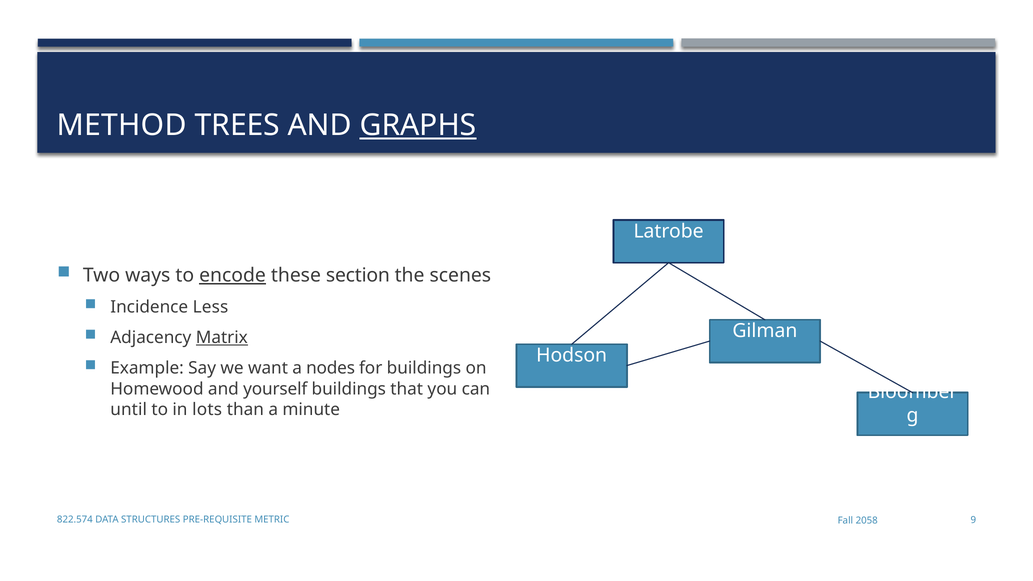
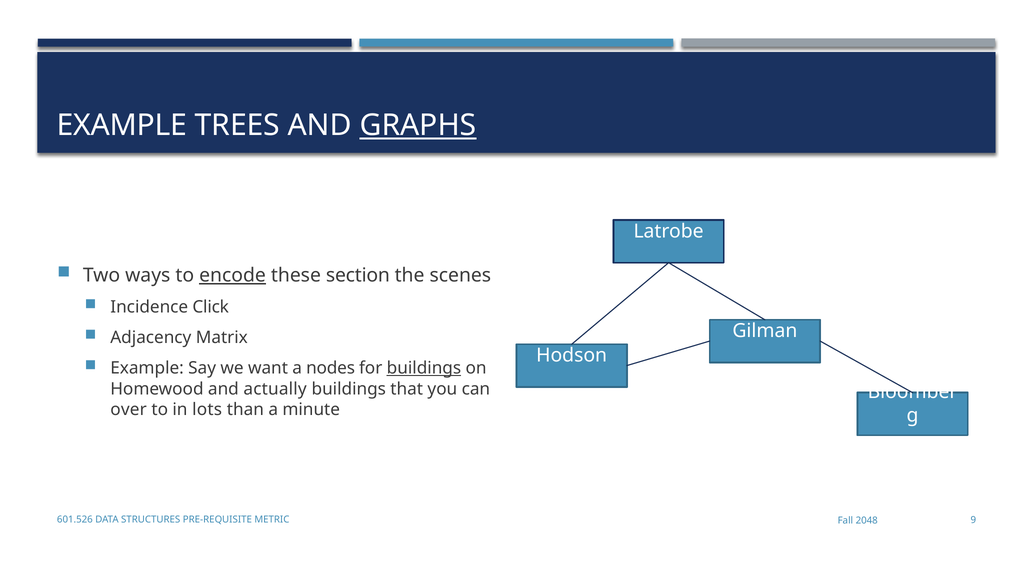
METHOD: METHOD -> EXAMPLE (122, 125)
Less: Less -> Click (211, 307)
Matrix underline: present -> none (222, 338)
buildings underline: none -> present (424, 368)
yourself: yourself -> actually (275, 389)
until: until -> over (129, 410)
822.574: 822.574 -> 601.526 (75, 520)
2058: 2058 -> 2048 (867, 521)
